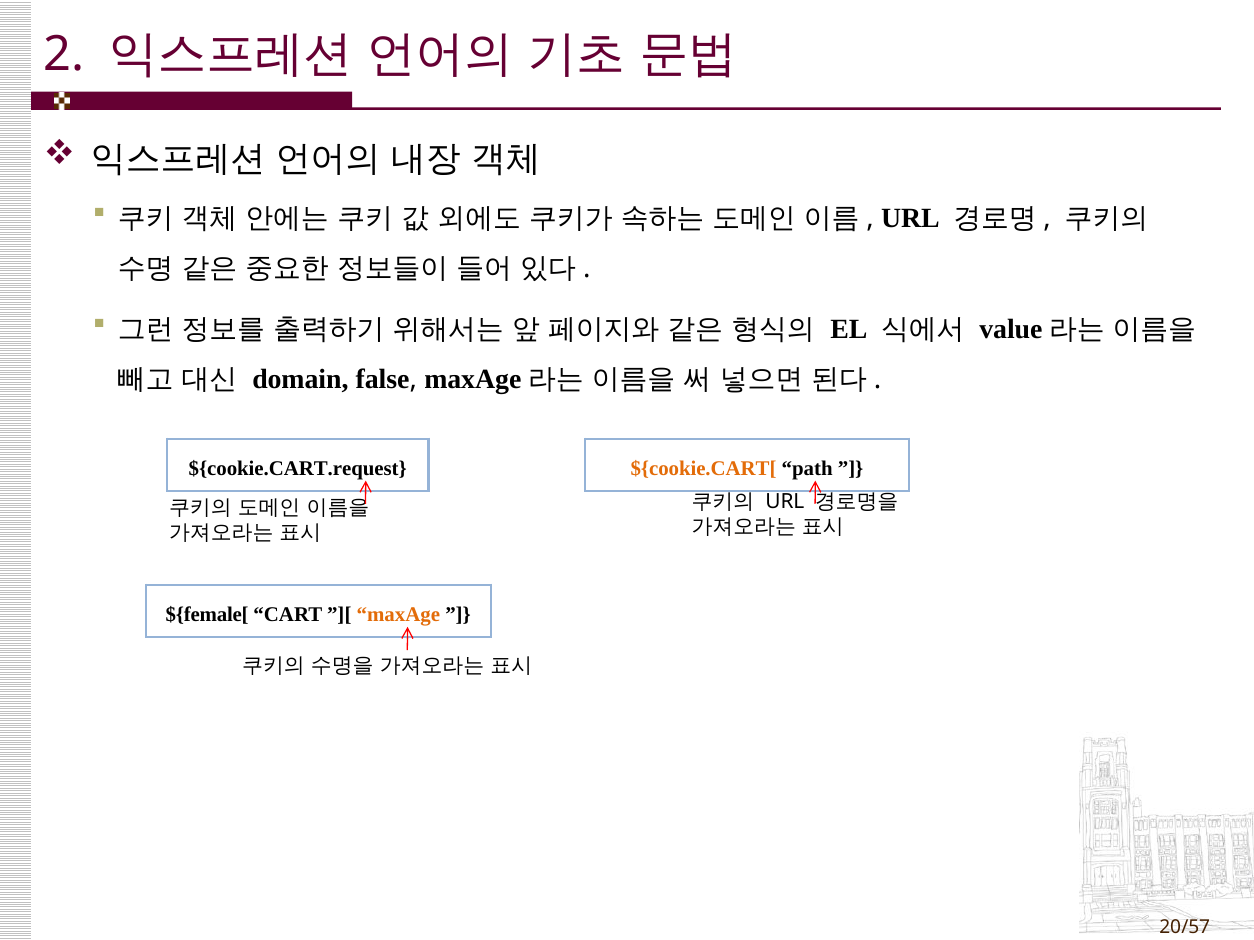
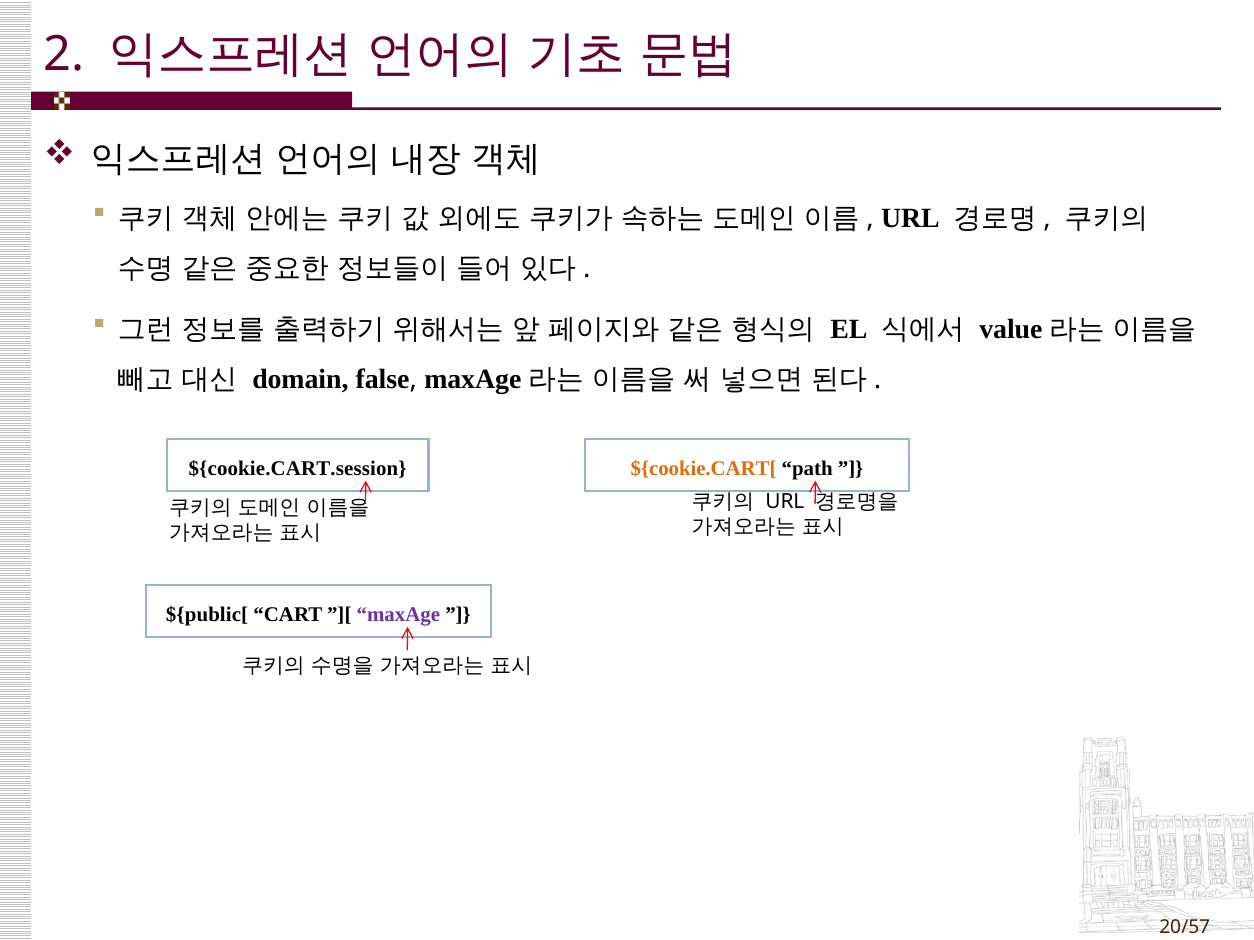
${cookie.CART.request: ${cookie.CART.request -> ${cookie.CART.session (298, 468)
${female[: ${female[ -> ${public[ (207, 615)
maxAge colour: orange -> purple (398, 615)
